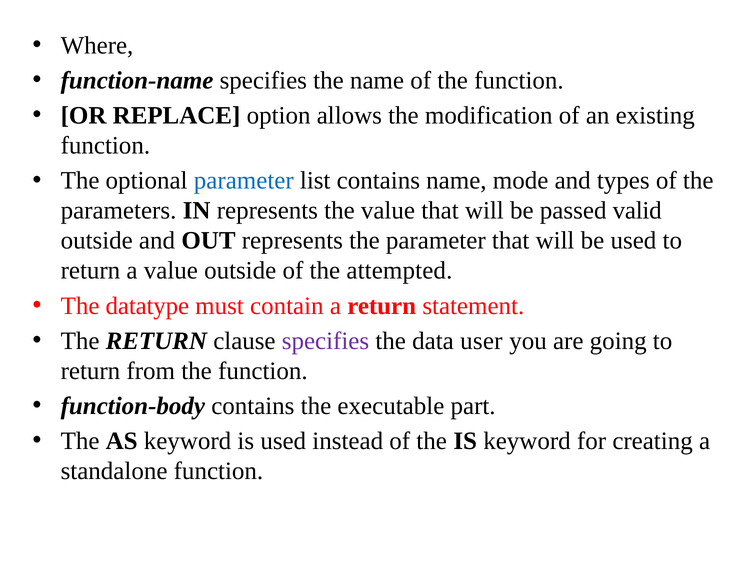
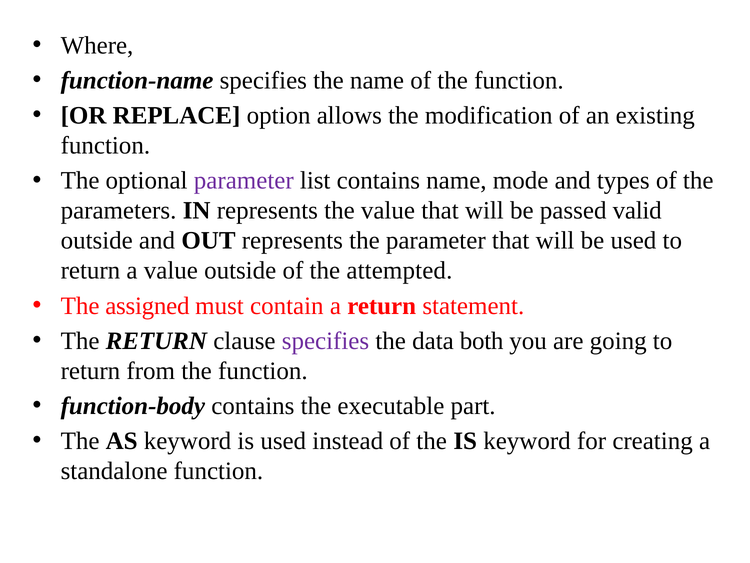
parameter colour: blue -> purple (244, 180)
datatype: datatype -> assigned (147, 305)
user: user -> both (482, 340)
